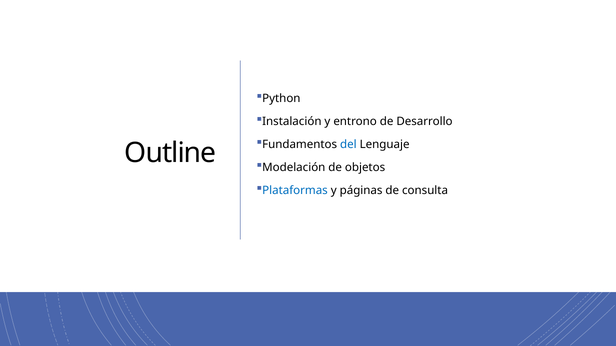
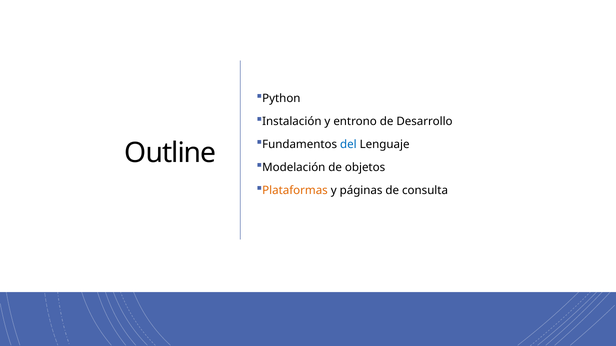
Plataformas colour: blue -> orange (295, 191)
